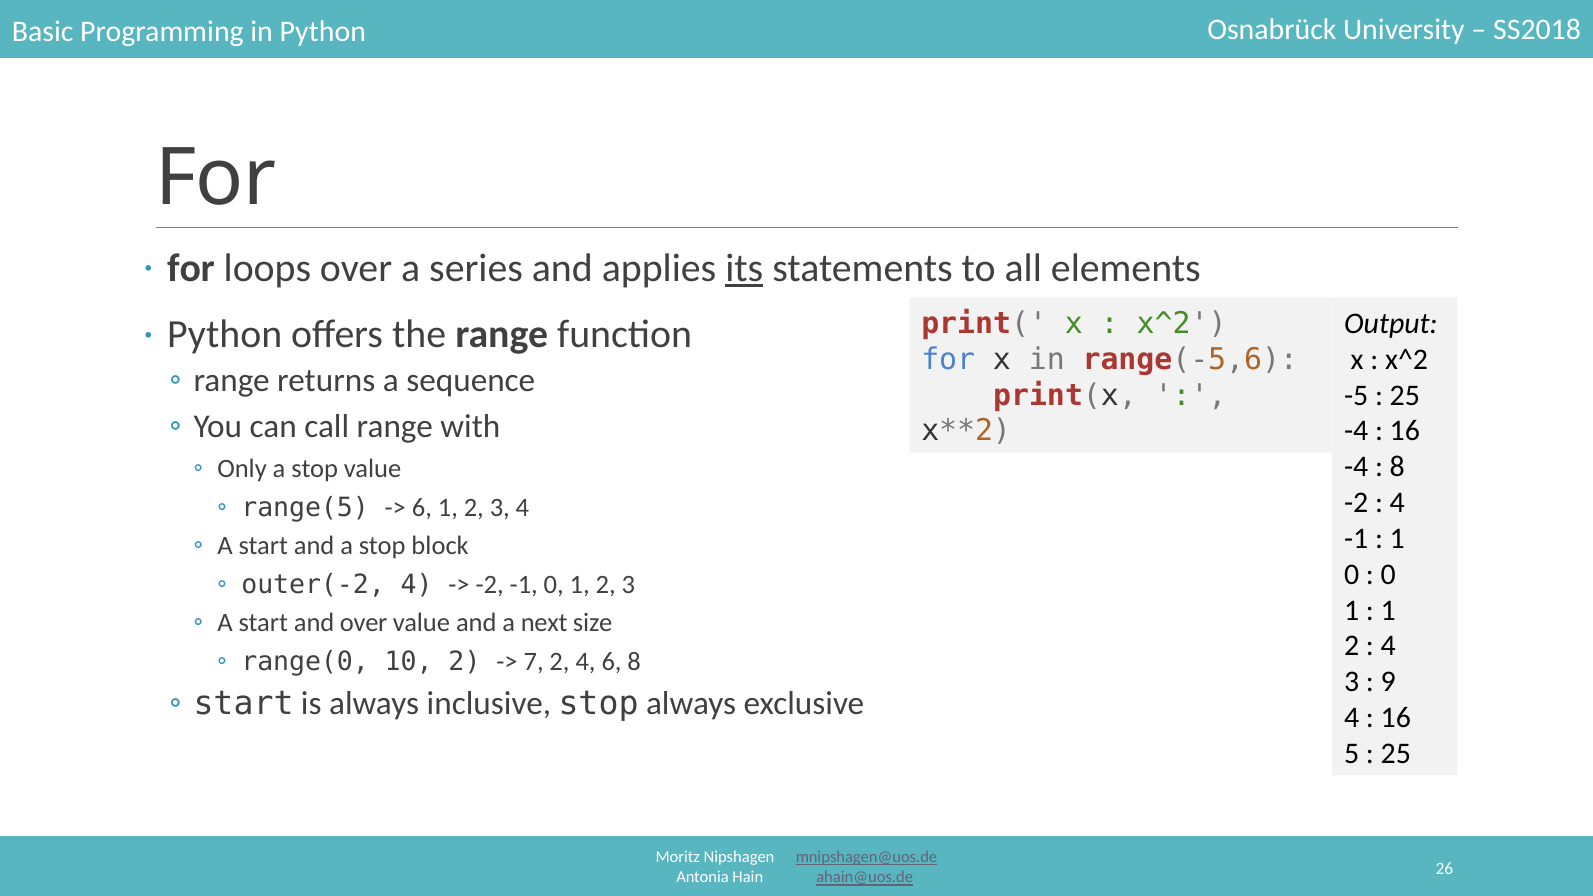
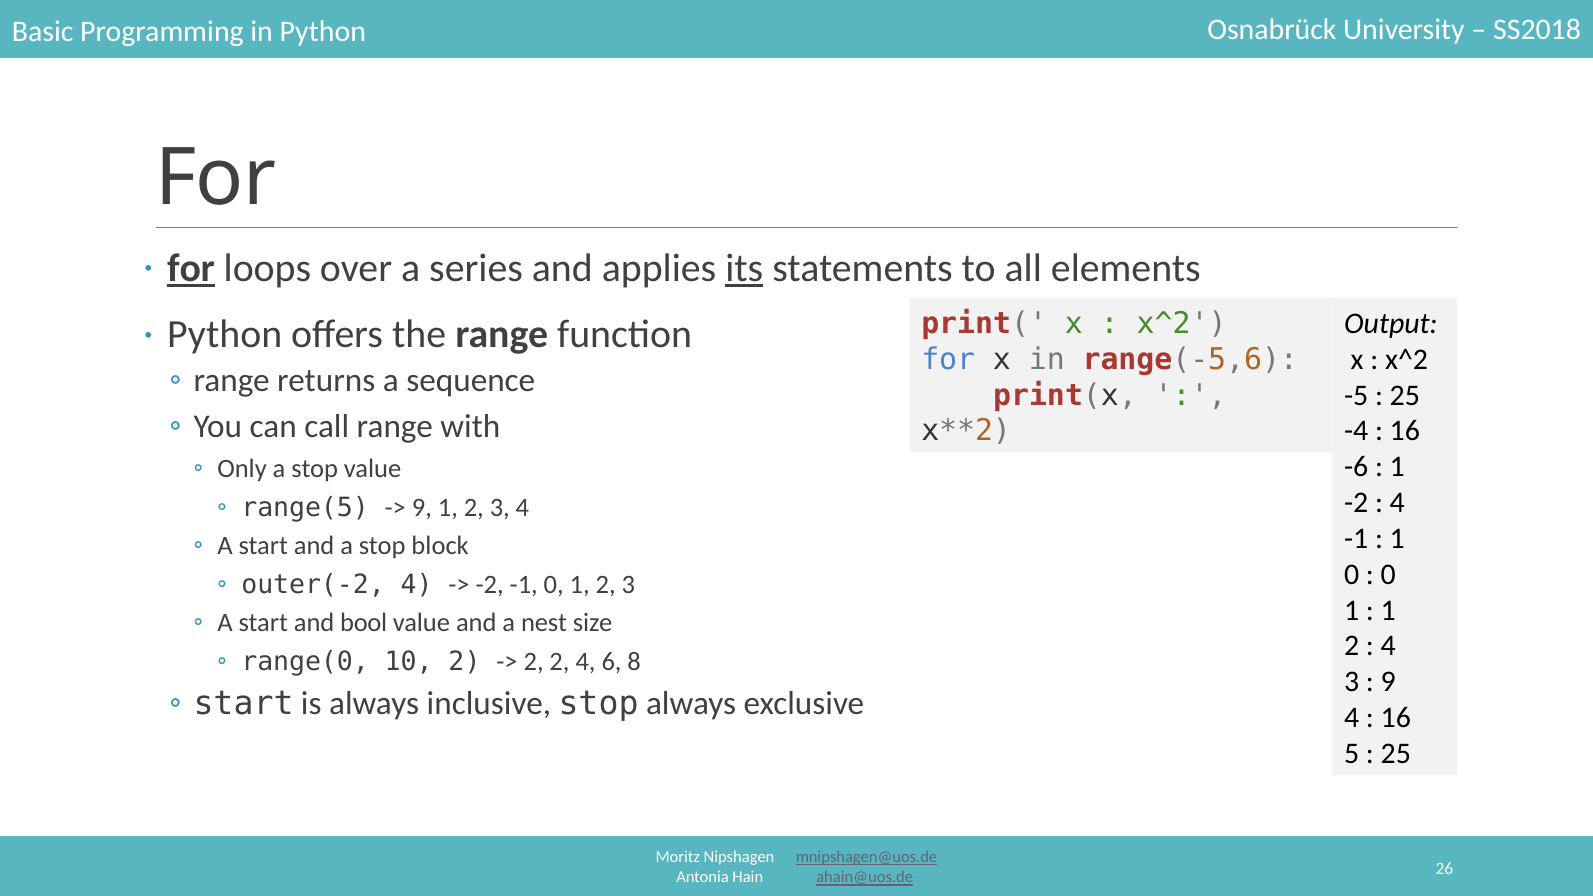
for underline: none -> present (191, 268)
-4: -4 -> -6 (1356, 467)
8: 8 -> 1 (1397, 467)
6: 6 -> 9 (422, 507)
and over: over -> bool (364, 623)
next: next -> nest (544, 623)
7: 7 -> 2 (534, 662)
